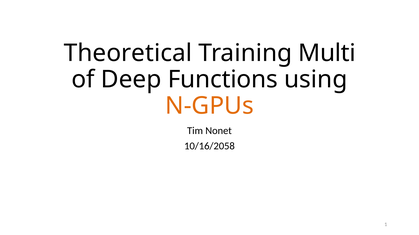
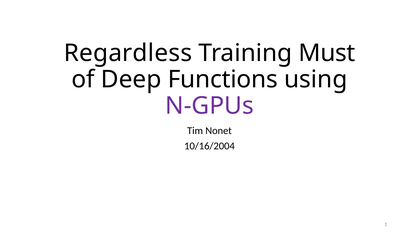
Theoretical: Theoretical -> Regardless (128, 53)
Multi: Multi -> Must (327, 53)
N-GPUs colour: orange -> purple (209, 106)
10/16/2058: 10/16/2058 -> 10/16/2004 (209, 147)
